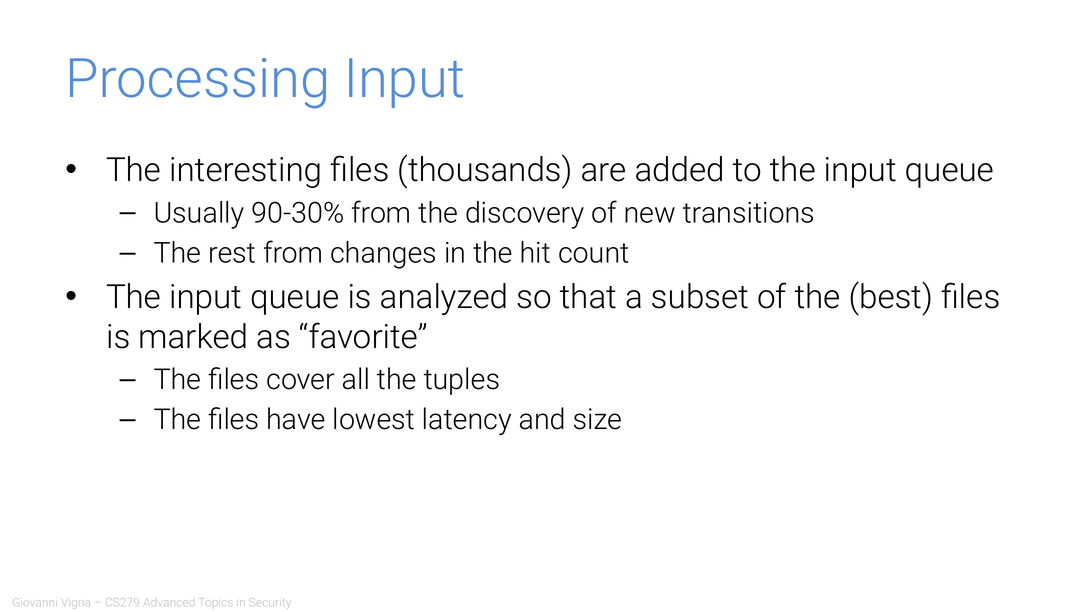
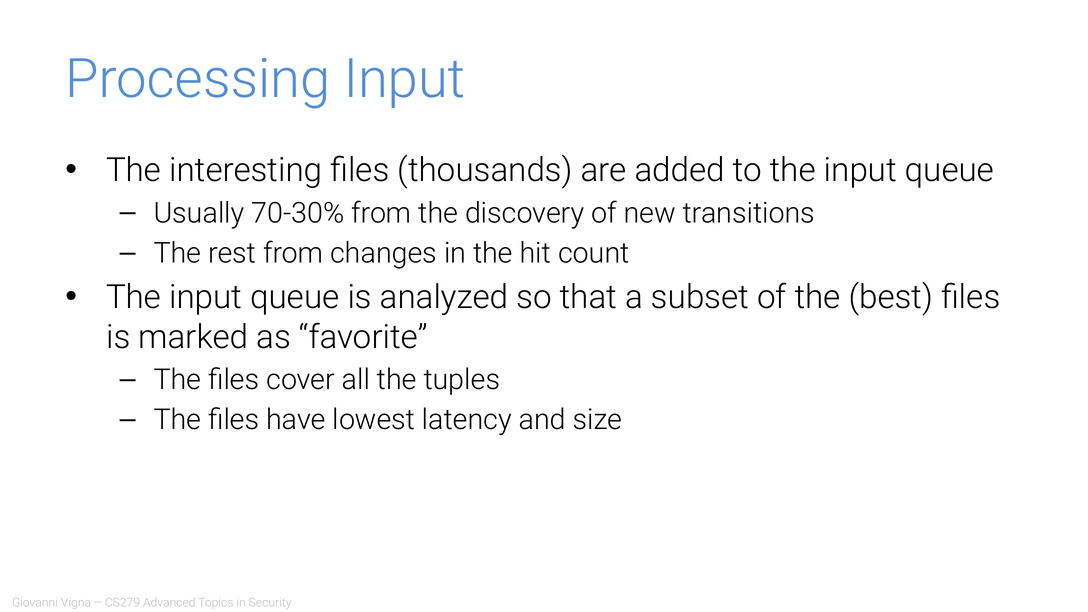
90-30%: 90-30% -> 70-30% (298, 213)
